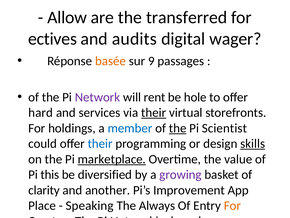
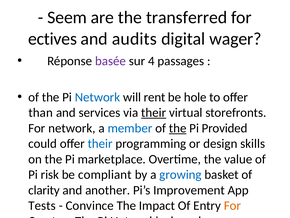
Allow: Allow -> Seem (67, 17)
basée colour: orange -> purple (111, 61)
9: 9 -> 4 (151, 61)
Network colour: purple -> blue (97, 97)
hard: hard -> than (41, 112)
For holdings: holdings -> network (72, 128)
Scientist: Scientist -> Provided (225, 128)
skills underline: present -> none (253, 143)
marketplace underline: present -> none (112, 159)
Pi this: this -> risk (50, 174)
diversified: diversified -> compliant (105, 174)
growing colour: purple -> blue (180, 174)
Place: Place -> Tests (42, 205)
Speaking: Speaking -> Convince (90, 205)
Always: Always -> Impact (157, 205)
